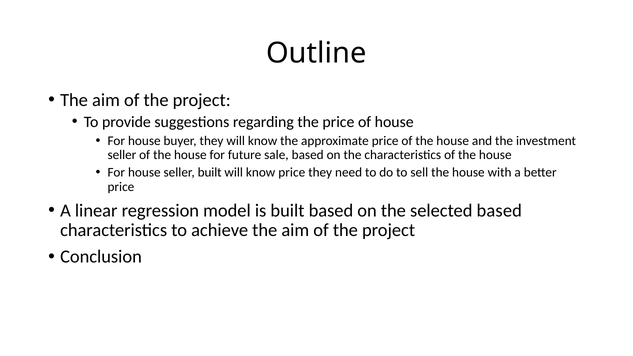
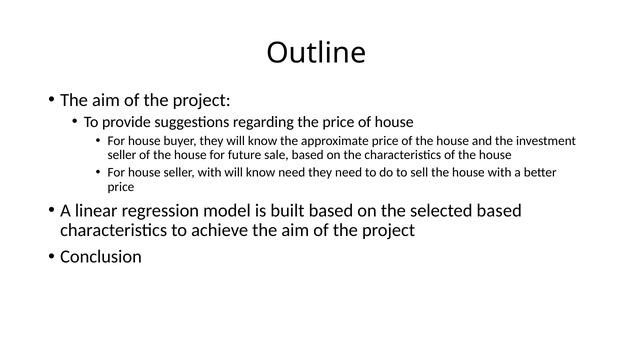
seller built: built -> with (210, 173)
know price: price -> need (292, 173)
